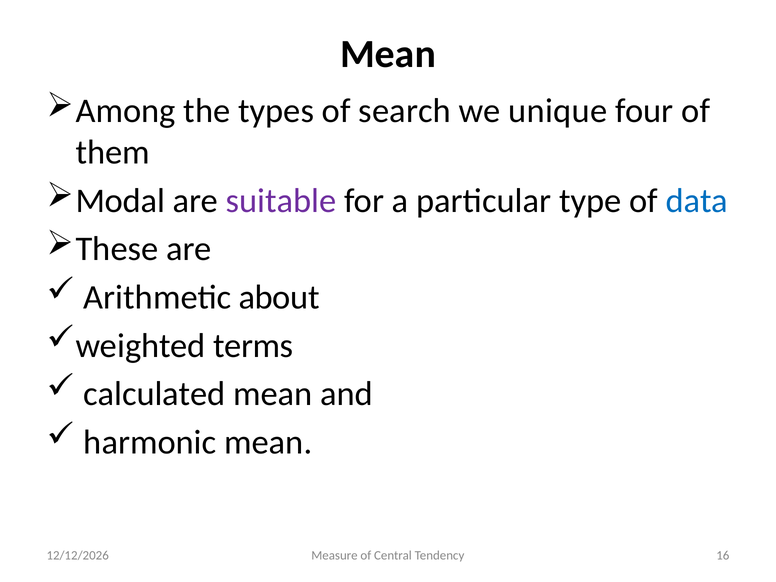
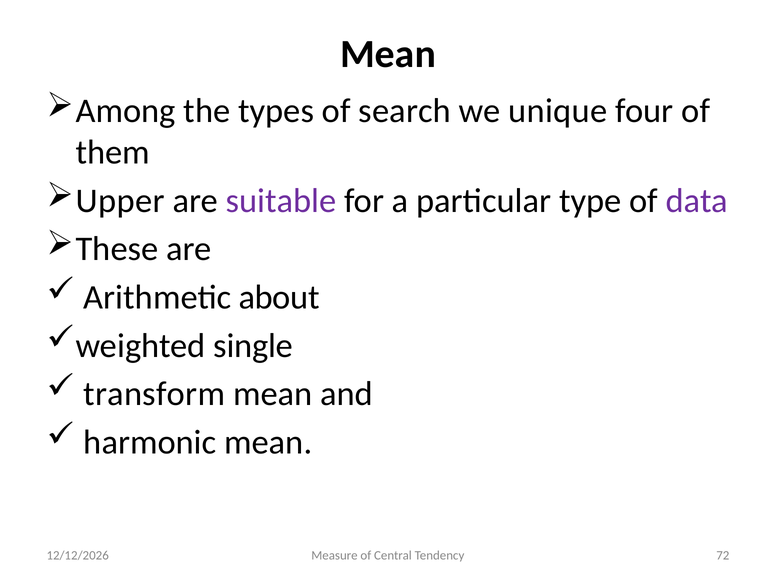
Modal: Modal -> Upper (120, 201)
data colour: blue -> purple (697, 201)
terms: terms -> single (253, 346)
calculated: calculated -> transform (154, 394)
16: 16 -> 72 (723, 556)
